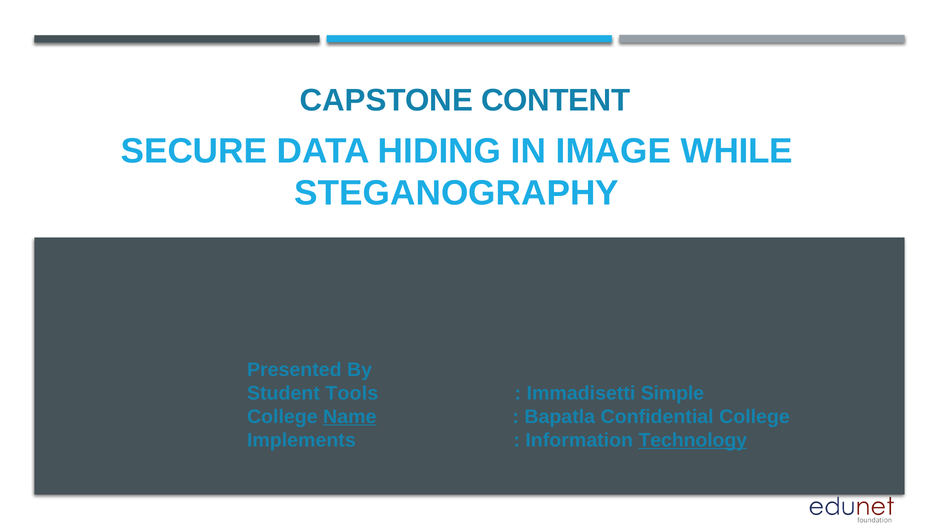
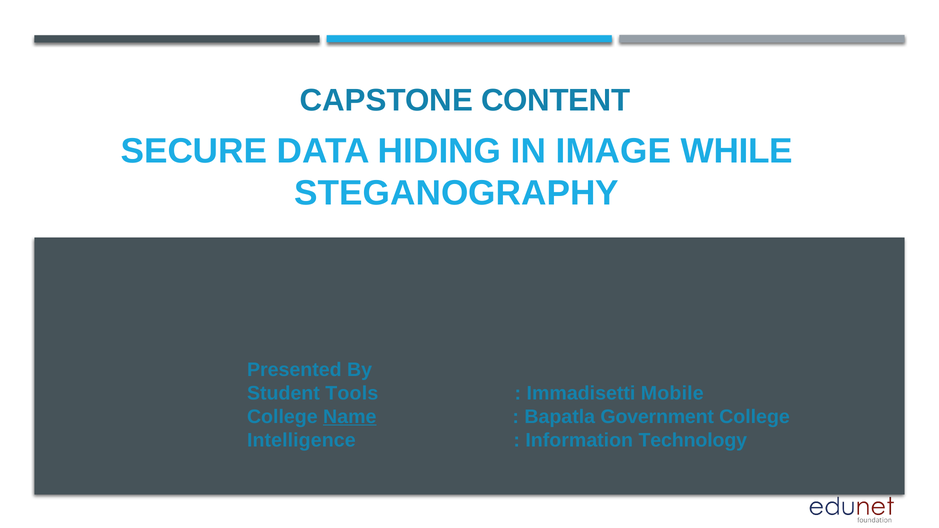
Simple: Simple -> Mobile (672, 393)
Confidential: Confidential -> Government (657, 417)
Implements: Implements -> Intelligence (301, 440)
Technology underline: present -> none (693, 440)
